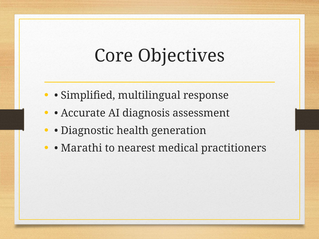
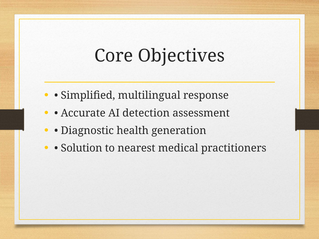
diagnosis: diagnosis -> detection (146, 113)
Marathi: Marathi -> Solution (82, 148)
